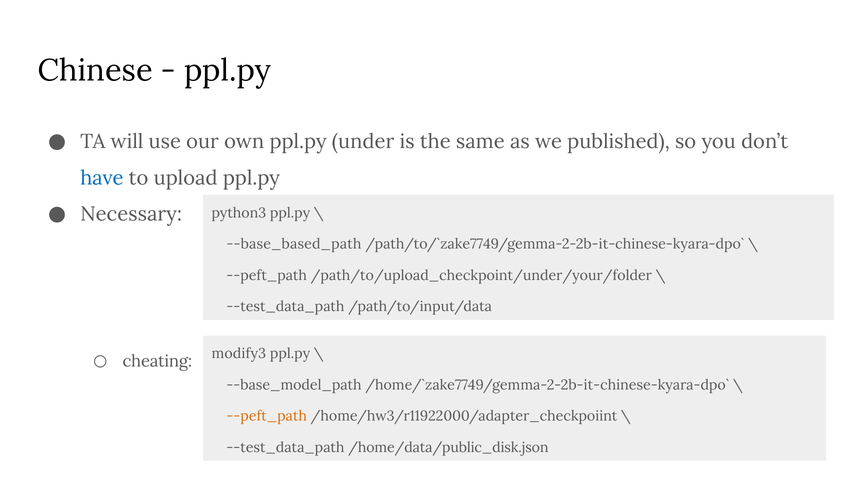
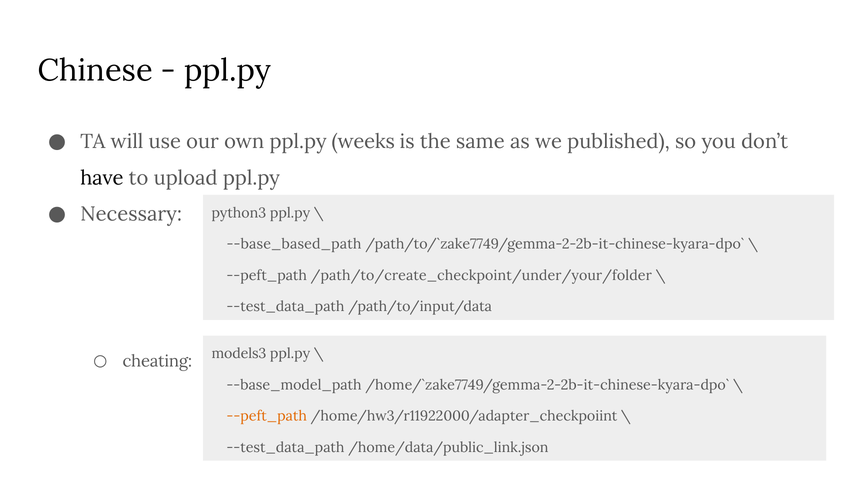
under: under -> weeks (363, 142)
have colour: blue -> black (102, 178)
/path/to/upload_checkpoint/under/your/folder: /path/to/upload_checkpoint/under/your/folder -> /path/to/create_checkpoint/under/your/folder (481, 275)
modify3: modify3 -> models3 (239, 354)
/home/data/public_disk.json: /home/data/public_disk.json -> /home/data/public_link.json (448, 447)
